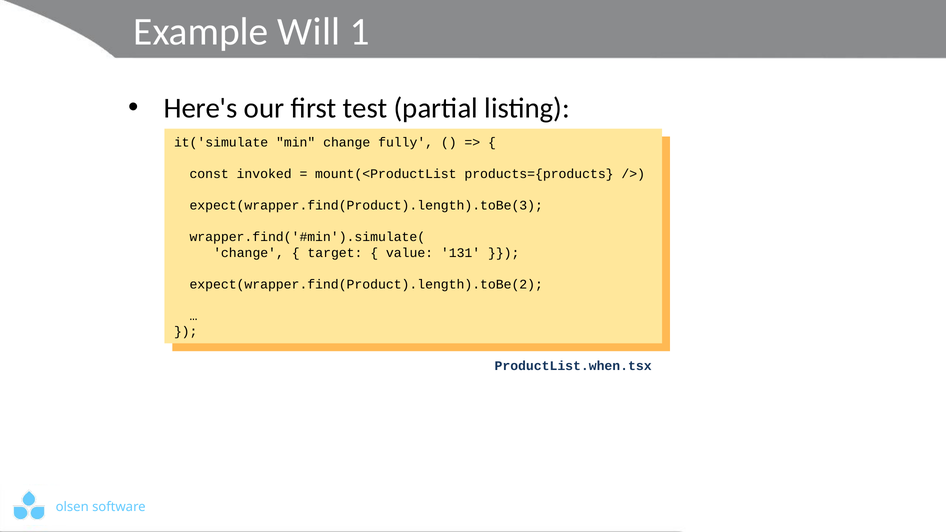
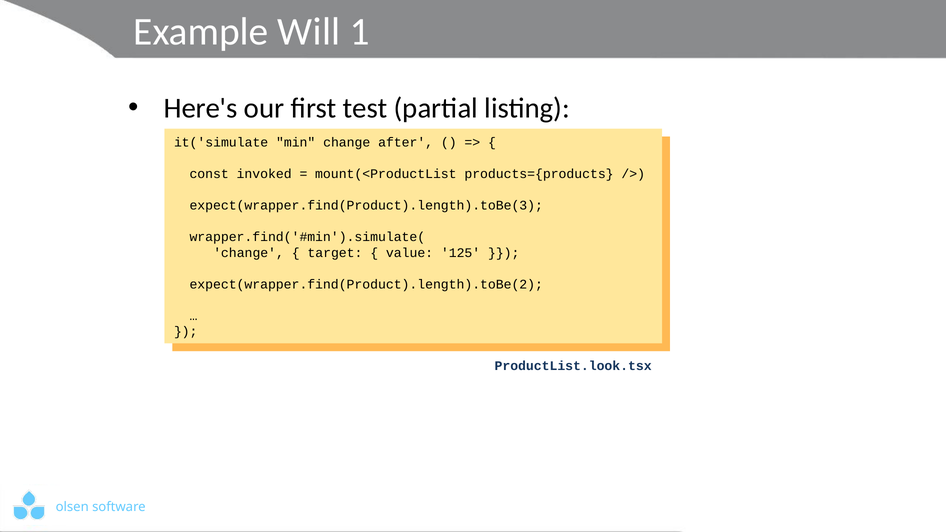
fully: fully -> after (406, 142)
131: 131 -> 125 (461, 253)
ProductList.when.tsx: ProductList.when.tsx -> ProductList.look.tsx (573, 366)
